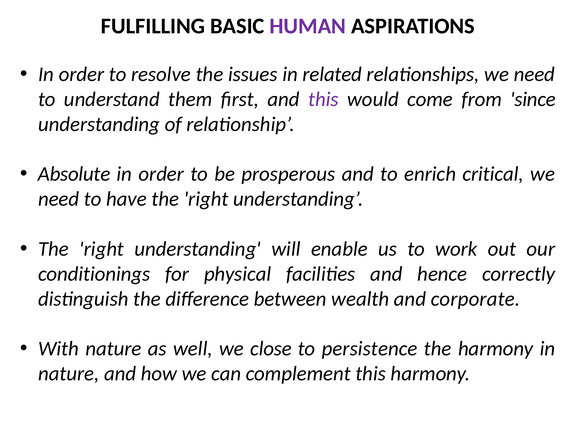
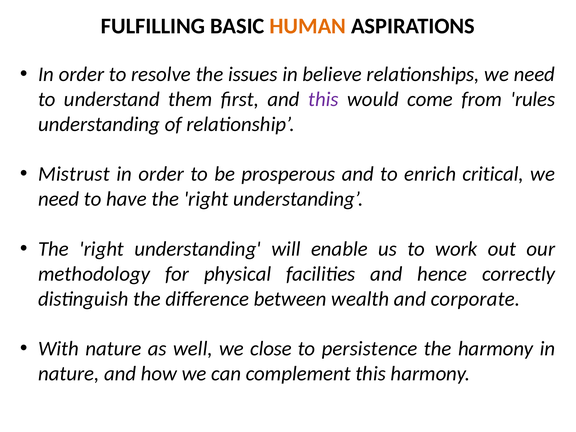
HUMAN colour: purple -> orange (308, 26)
related: related -> believe (332, 74)
since: since -> rules (533, 99)
Absolute: Absolute -> Mistrust (74, 174)
conditionings: conditionings -> methodology (94, 274)
